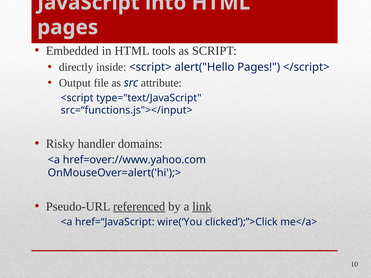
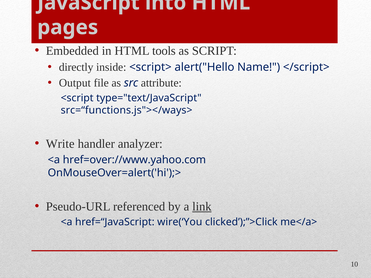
alert("Hello Pages: Pages -> Name (259, 67)
src=“functions.js"></input>: src=“functions.js"></input> -> src=“functions.js"></ways> (127, 110)
Risky: Risky -> Write (60, 144)
domains: domains -> analyzer (140, 144)
referenced underline: present -> none (139, 207)
